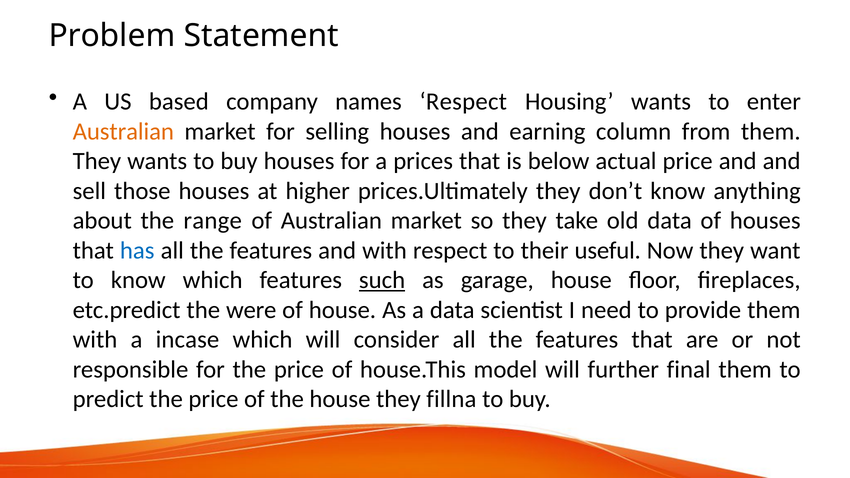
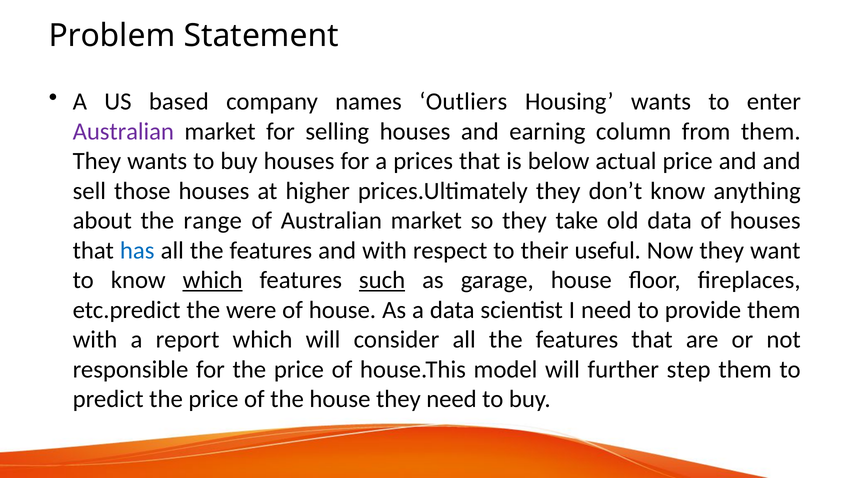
names Respect: Respect -> Outliers (463, 102)
Australian colour: orange -> purple (123, 131)
which underline: none -> present (213, 280)
incase: incase -> report (188, 340)
final: final -> step (689, 370)
they fillna: fillna -> need (451, 399)
